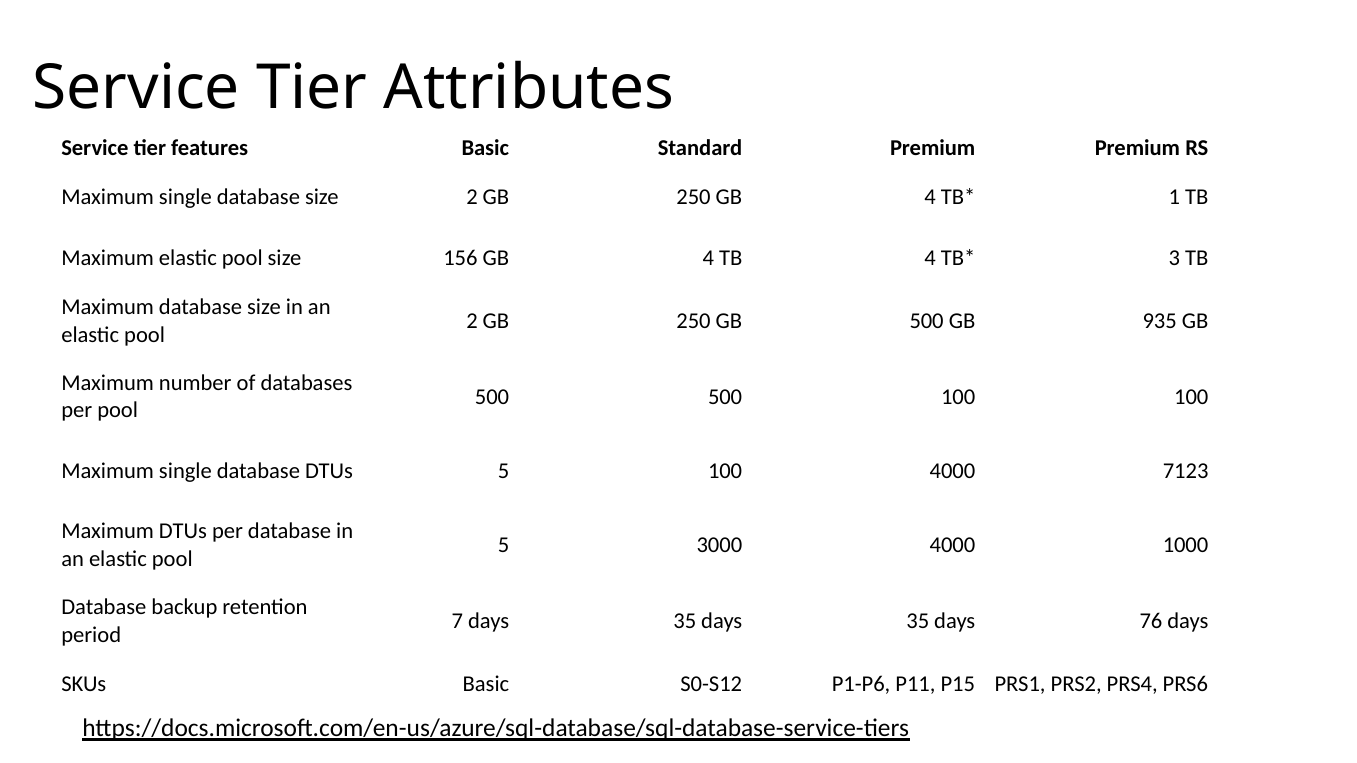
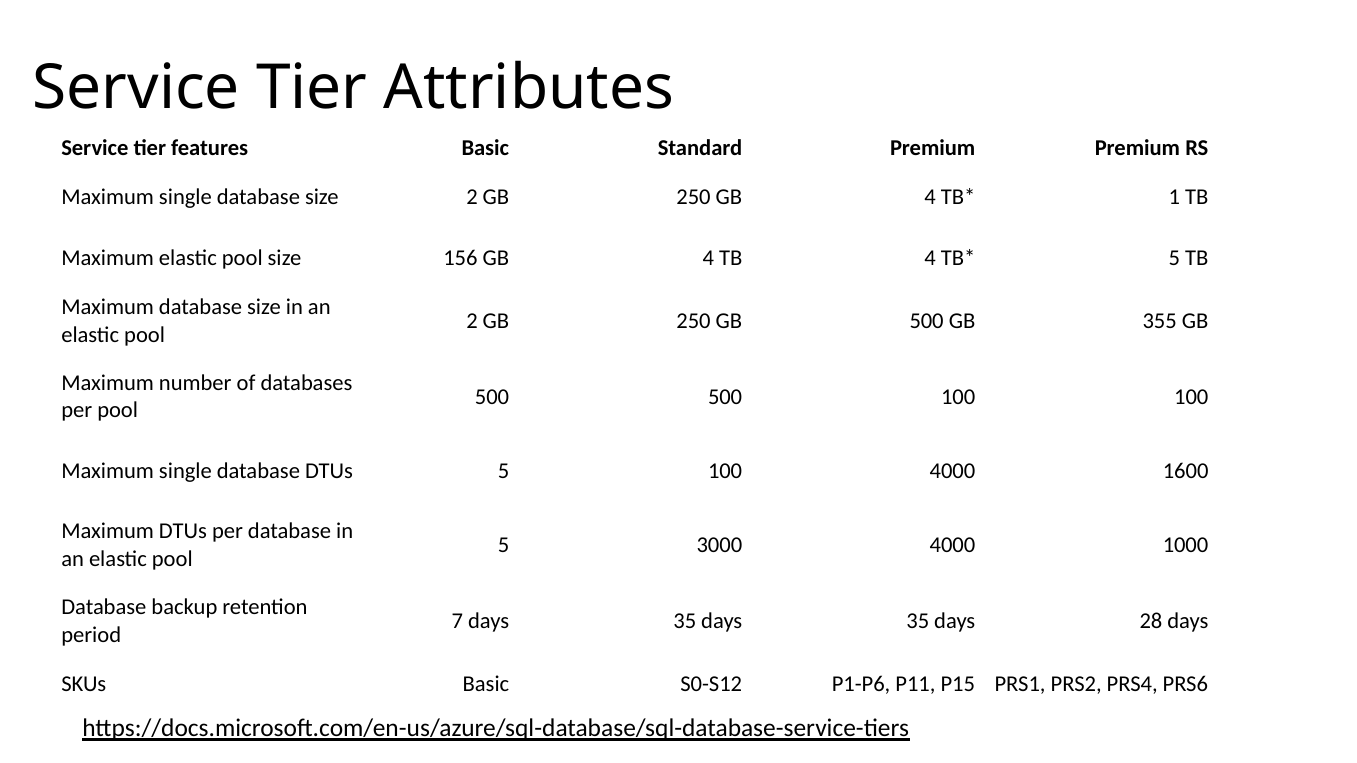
3: 3 -> 5 (1174, 258)
935: 935 -> 355 (1160, 321)
7123: 7123 -> 1600 (1186, 471)
76: 76 -> 28 (1151, 621)
